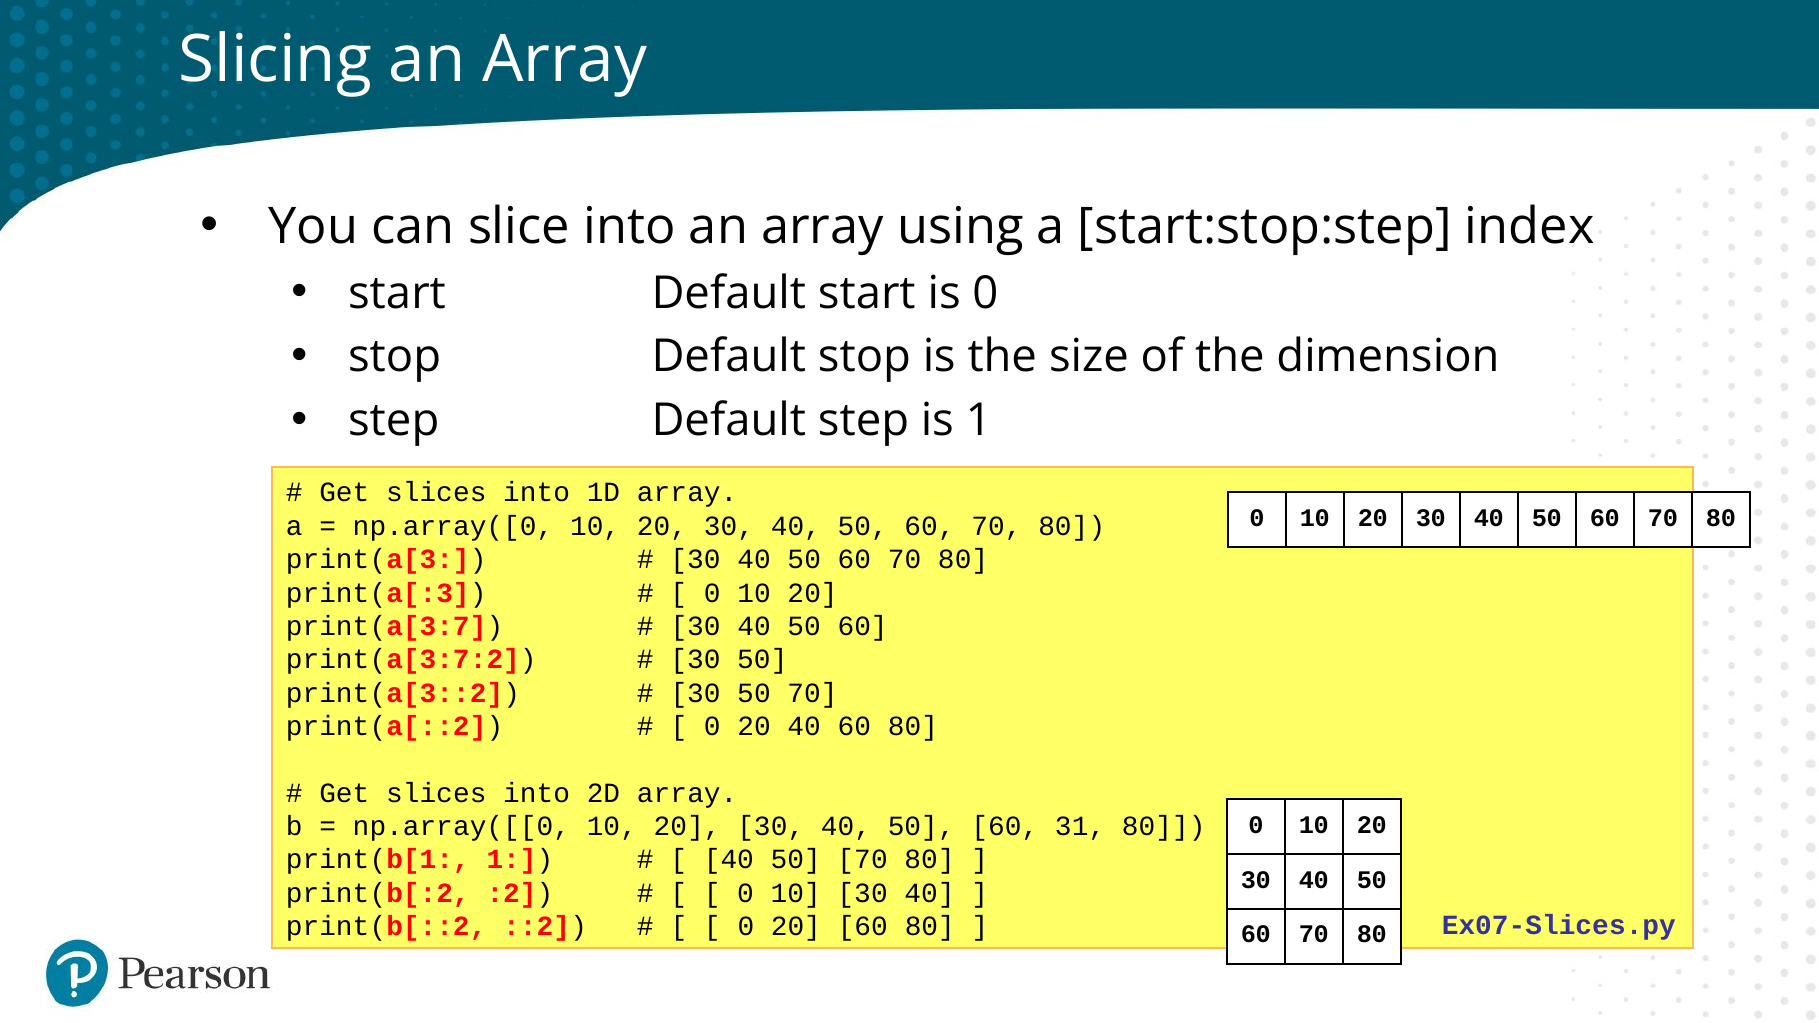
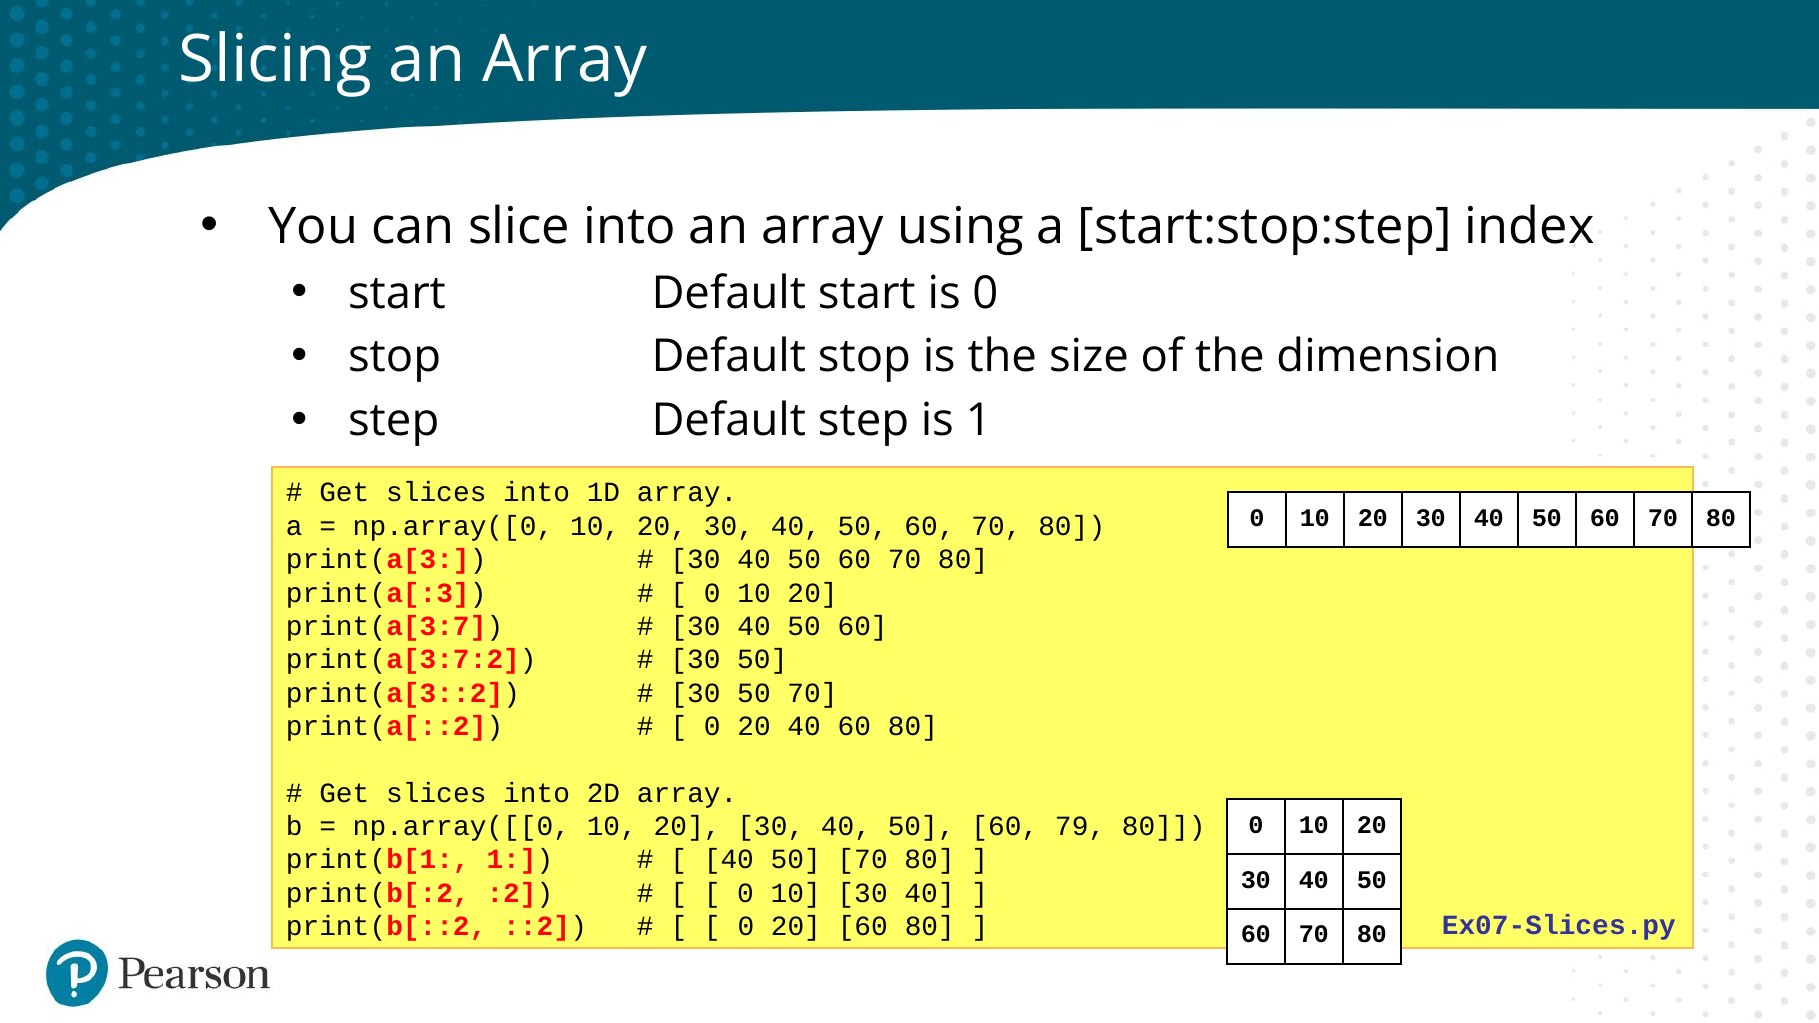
31: 31 -> 79 (1080, 827)
